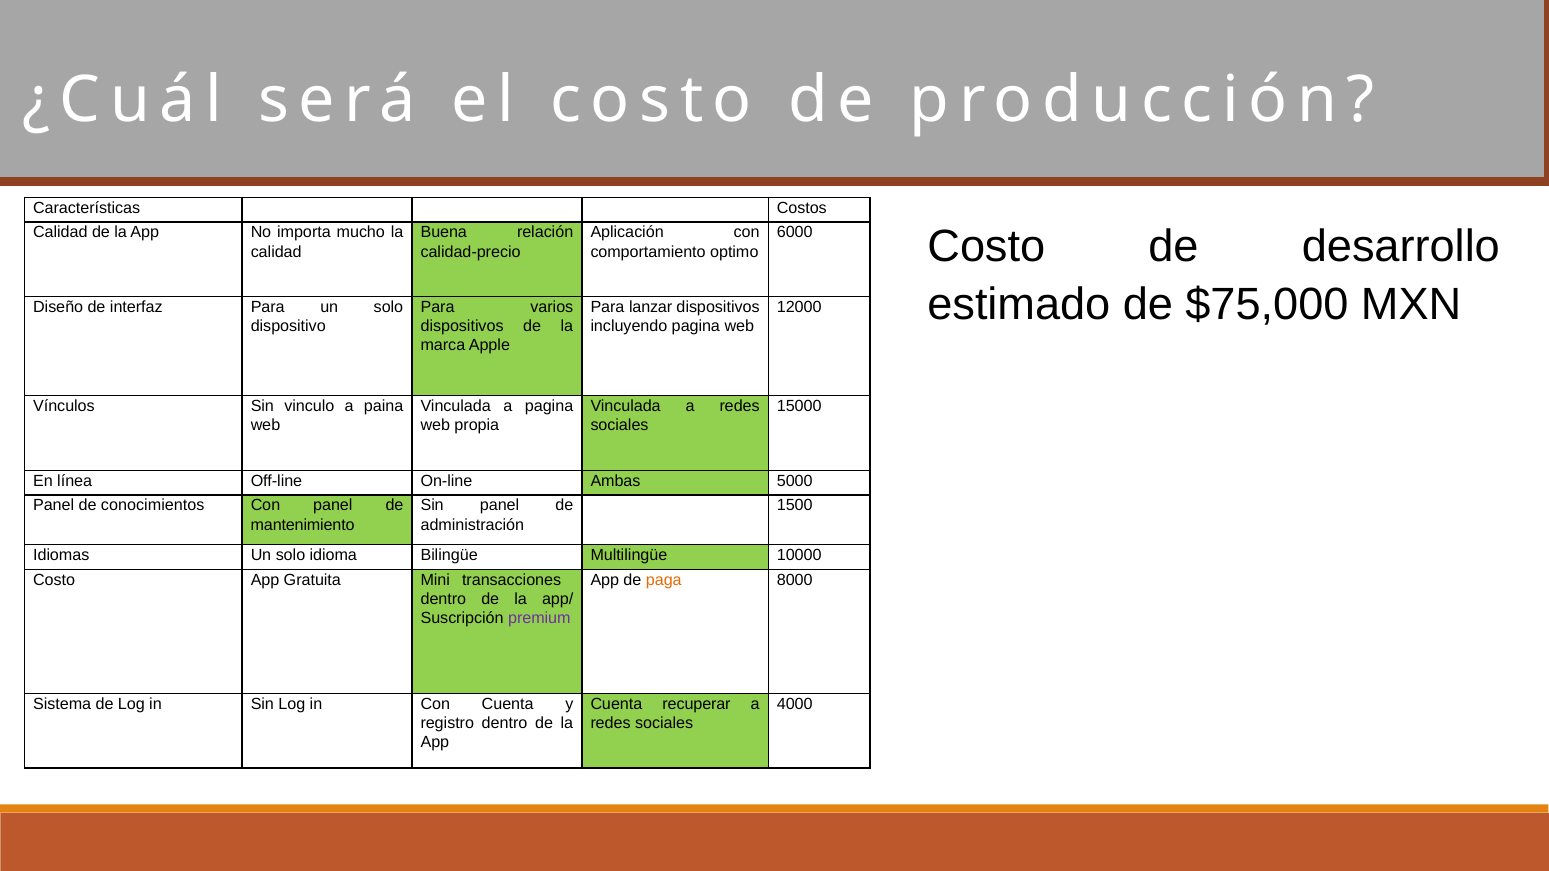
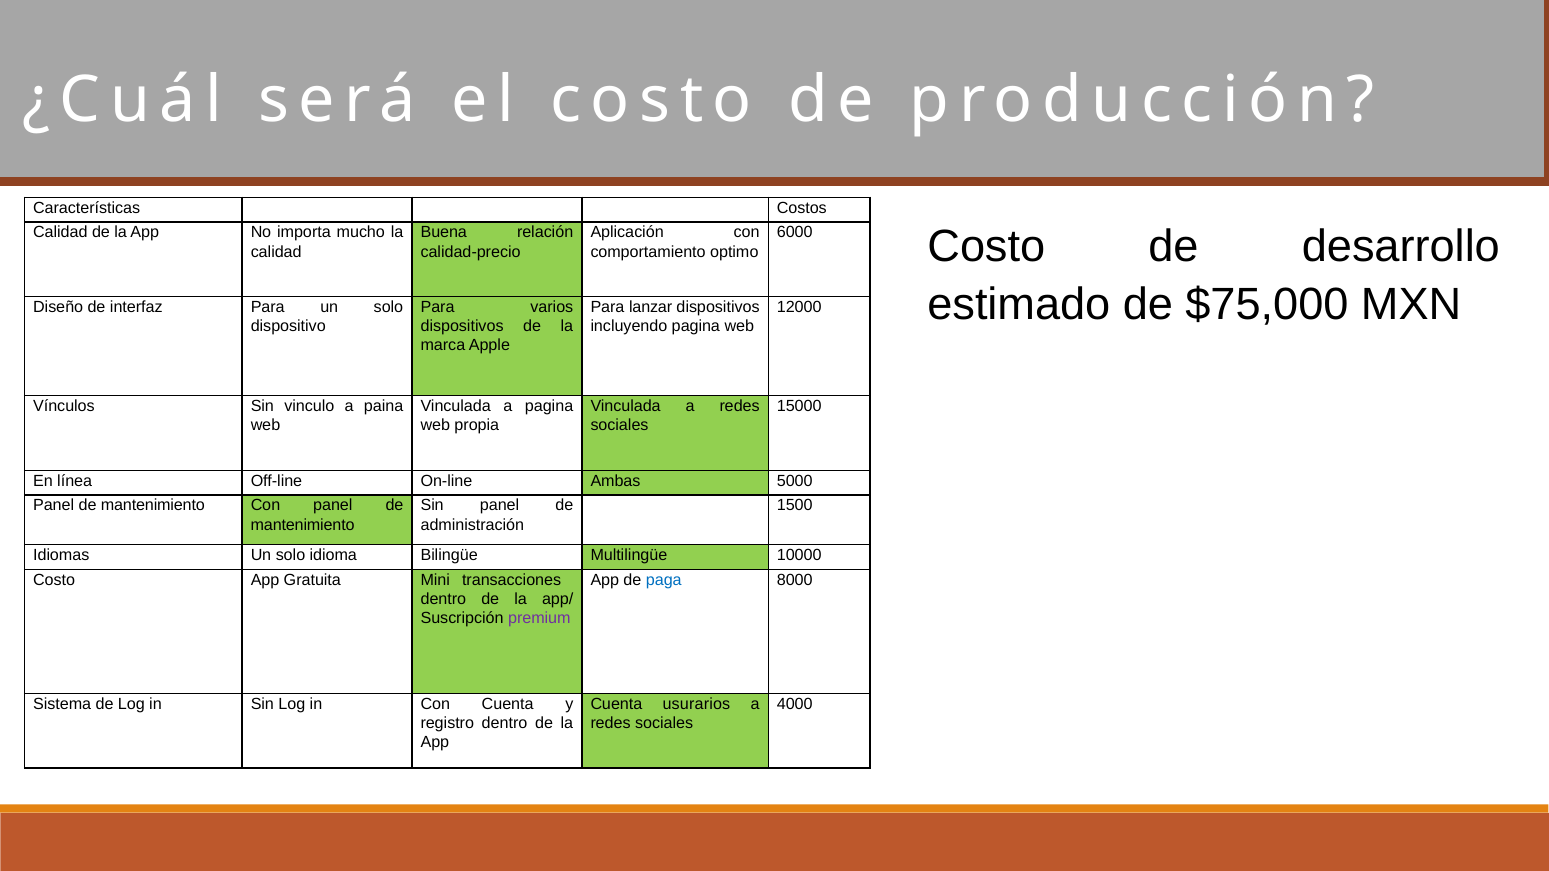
conocimientos: conocimientos -> mantenimiento (153, 506)
paga colour: orange -> blue (664, 580)
recuperar: recuperar -> usurarios (696, 704)
